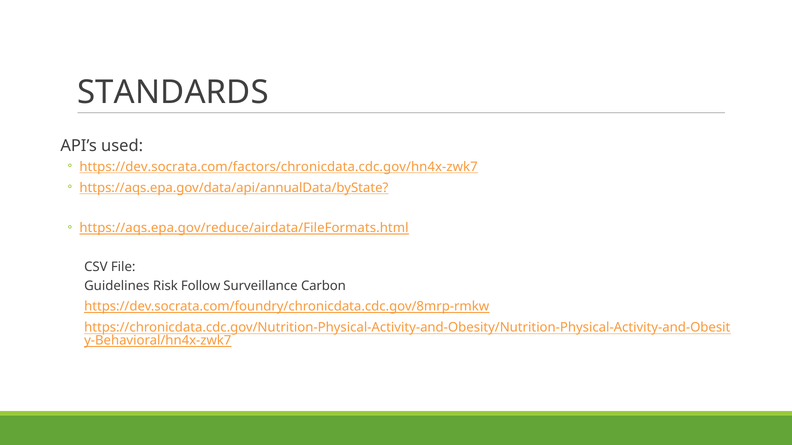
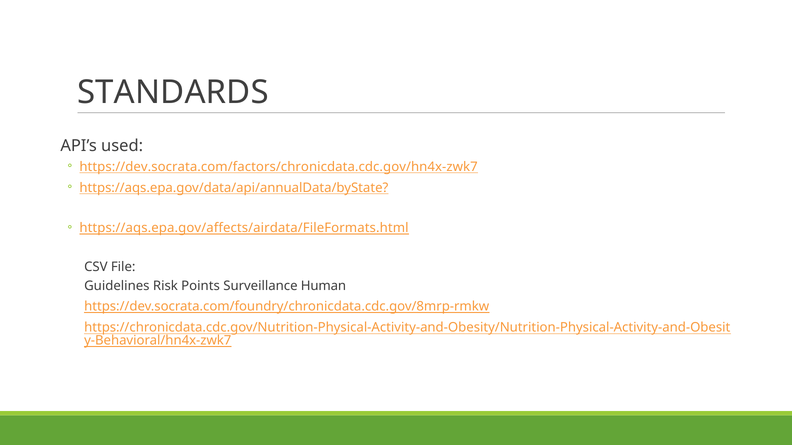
https://aqs.epa.gov/reduce/airdata/FileFormats.html: https://aqs.epa.gov/reduce/airdata/FileFormats.html -> https://aqs.epa.gov/affects/airdata/FileFormats.html (244, 228)
Follow: Follow -> Points (201, 286)
Carbon: Carbon -> Human (323, 286)
